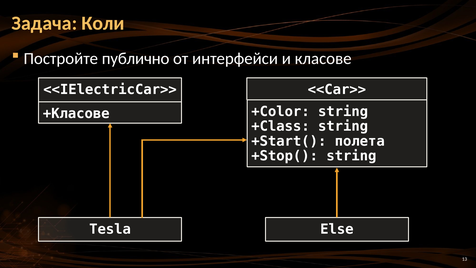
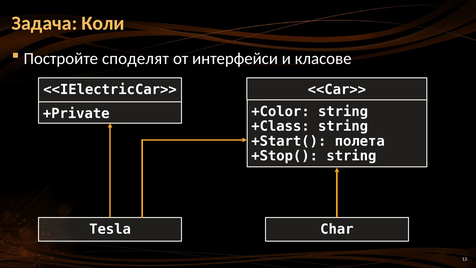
публично: публично -> споделят (135, 59)
+Класове: +Класове -> +Private (76, 113)
Else: Else -> Char (337, 229)
